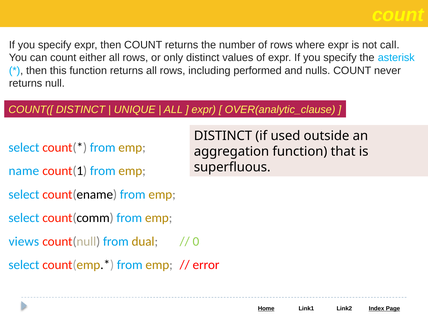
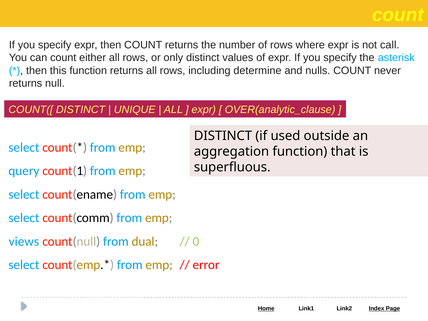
performed: performed -> determine (257, 71)
name: name -> query (24, 171)
